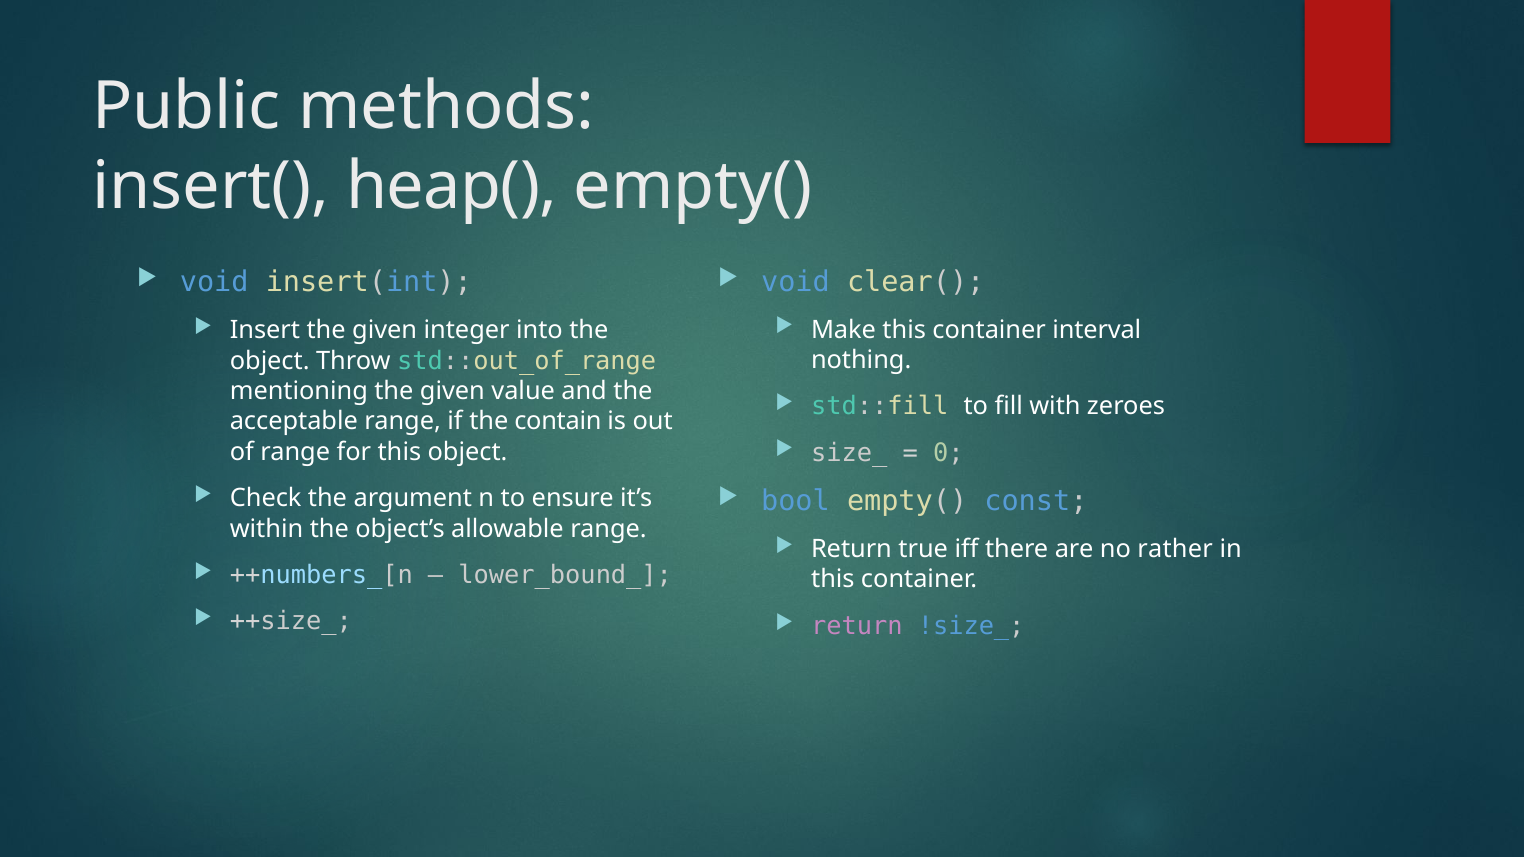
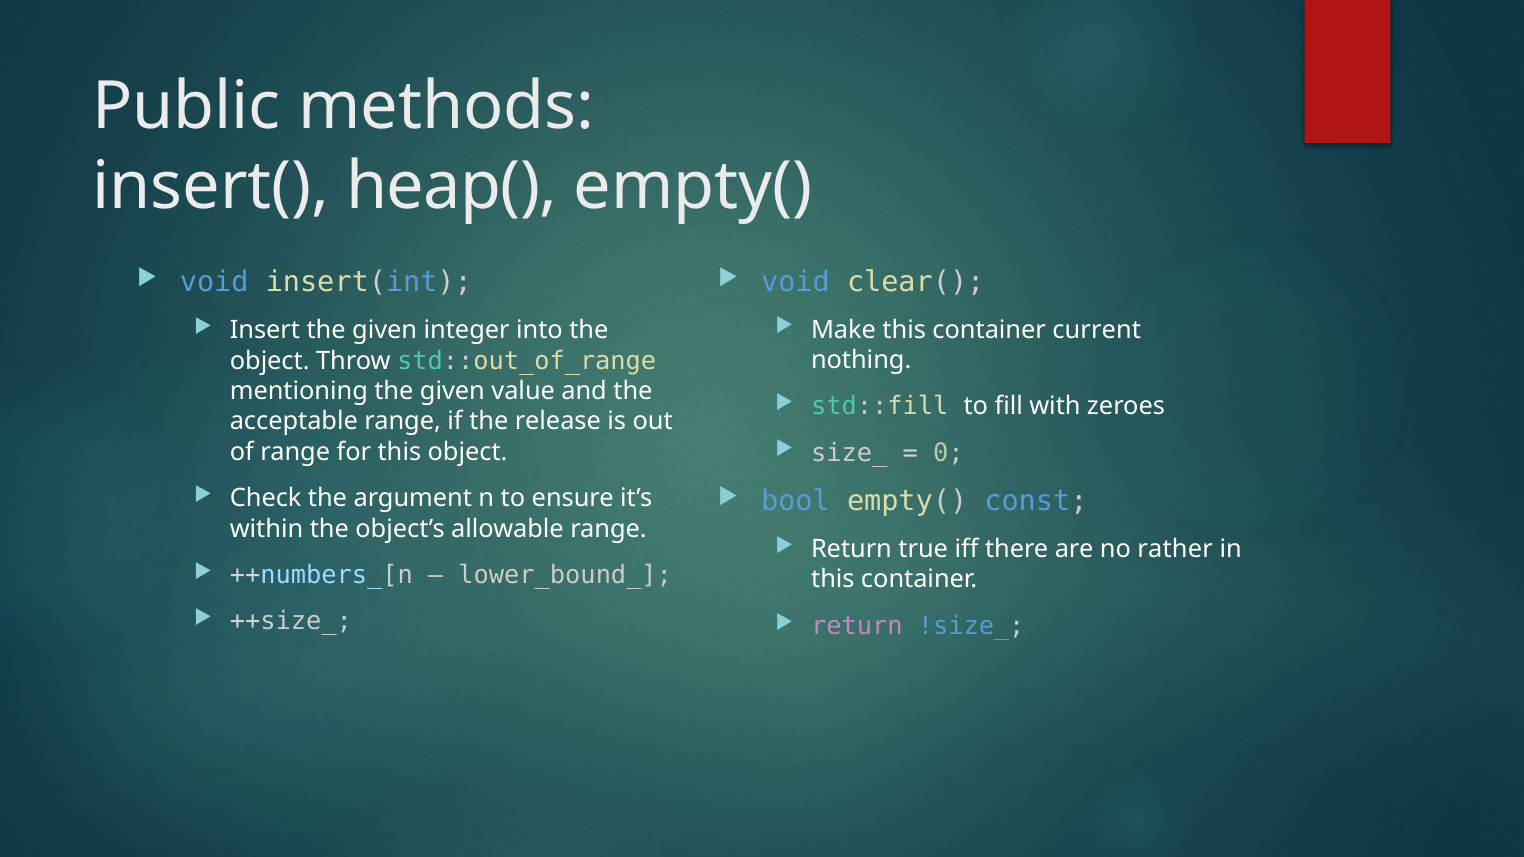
interval: interval -> current (1097, 330)
contain: contain -> release (558, 422)
